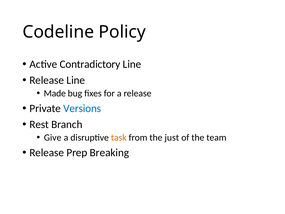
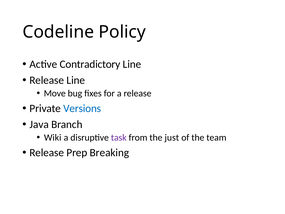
Made: Made -> Move (55, 93)
Rest: Rest -> Java (39, 124)
Give: Give -> Wiki (53, 137)
task colour: orange -> purple (119, 137)
